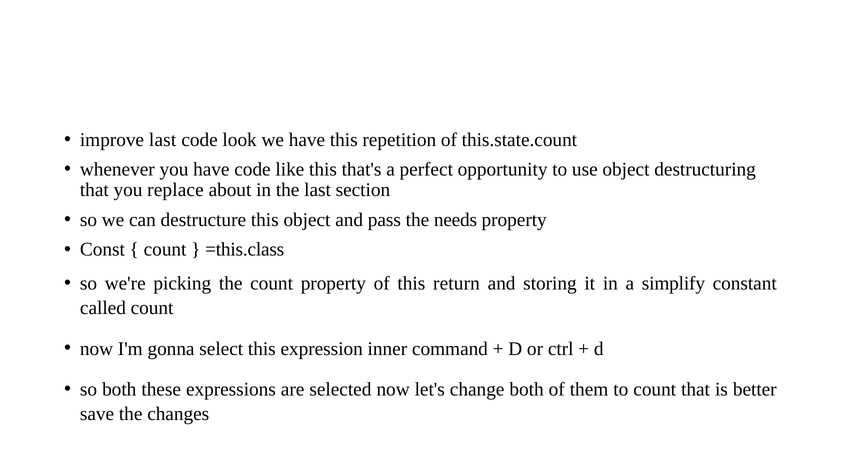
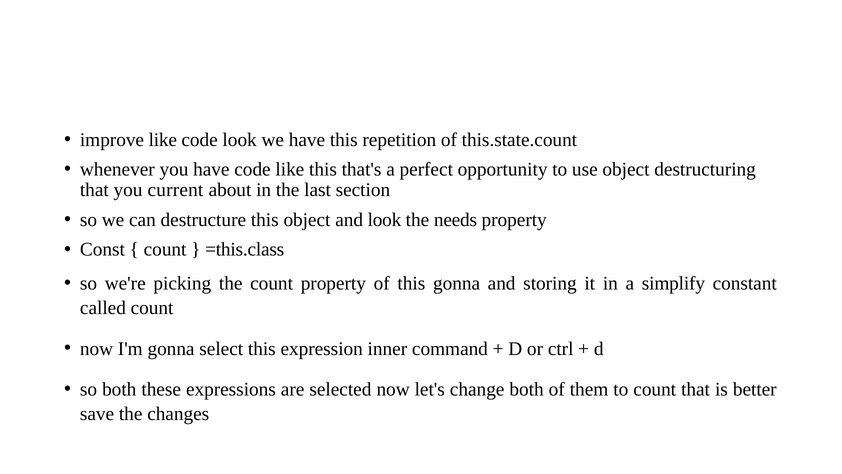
improve last: last -> like (163, 140)
replace: replace -> current (175, 190)
and pass: pass -> look (384, 220)
this return: return -> gonna (457, 283)
